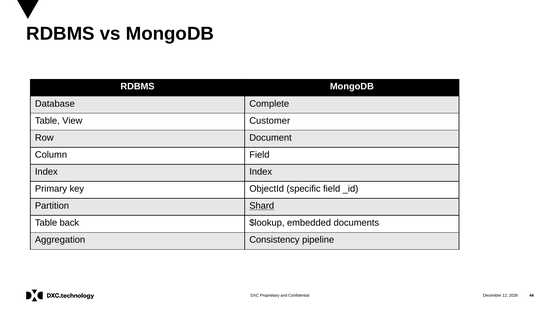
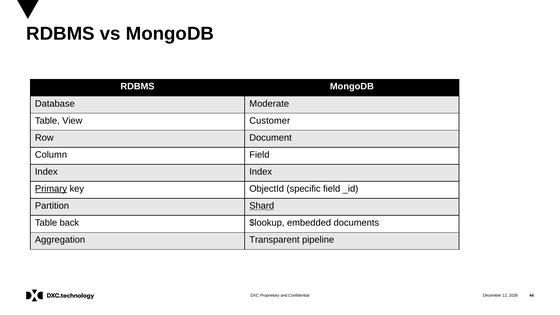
Complete: Complete -> Moderate (269, 104)
Primary underline: none -> present (51, 189)
Consistency: Consistency -> Transparent (274, 240)
